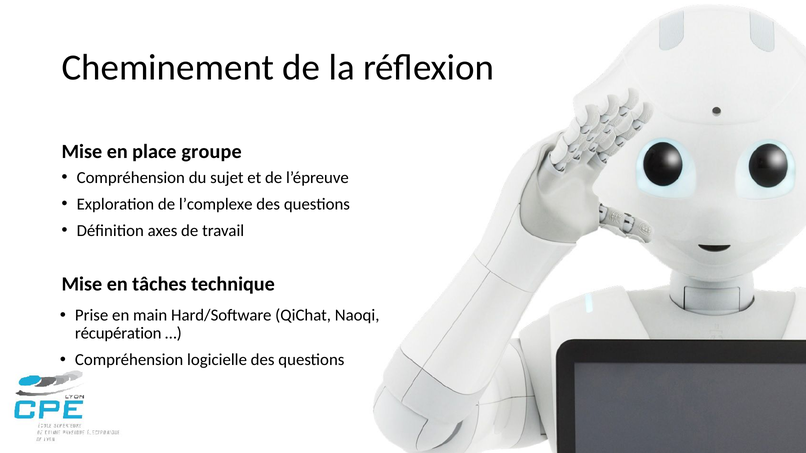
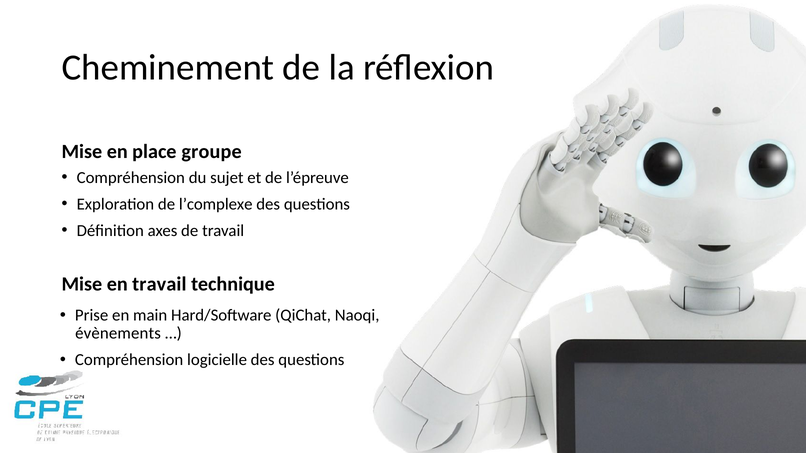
en tâches: tâches -> travail (159, 284)
récupération: récupération -> évènements (118, 334)
